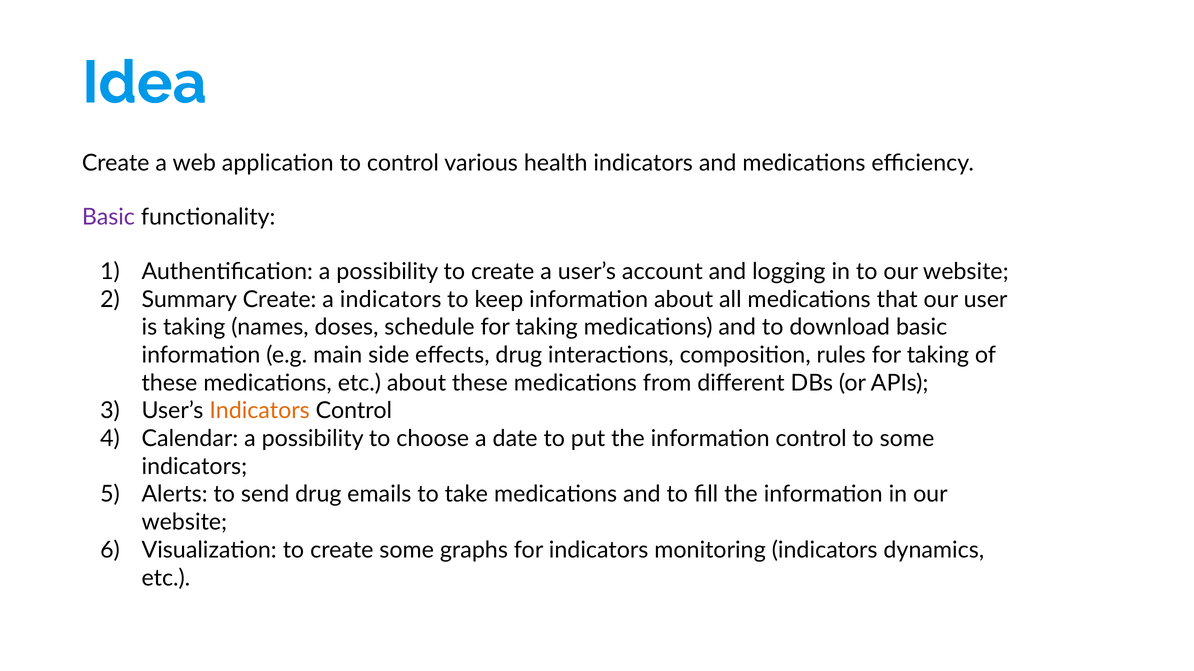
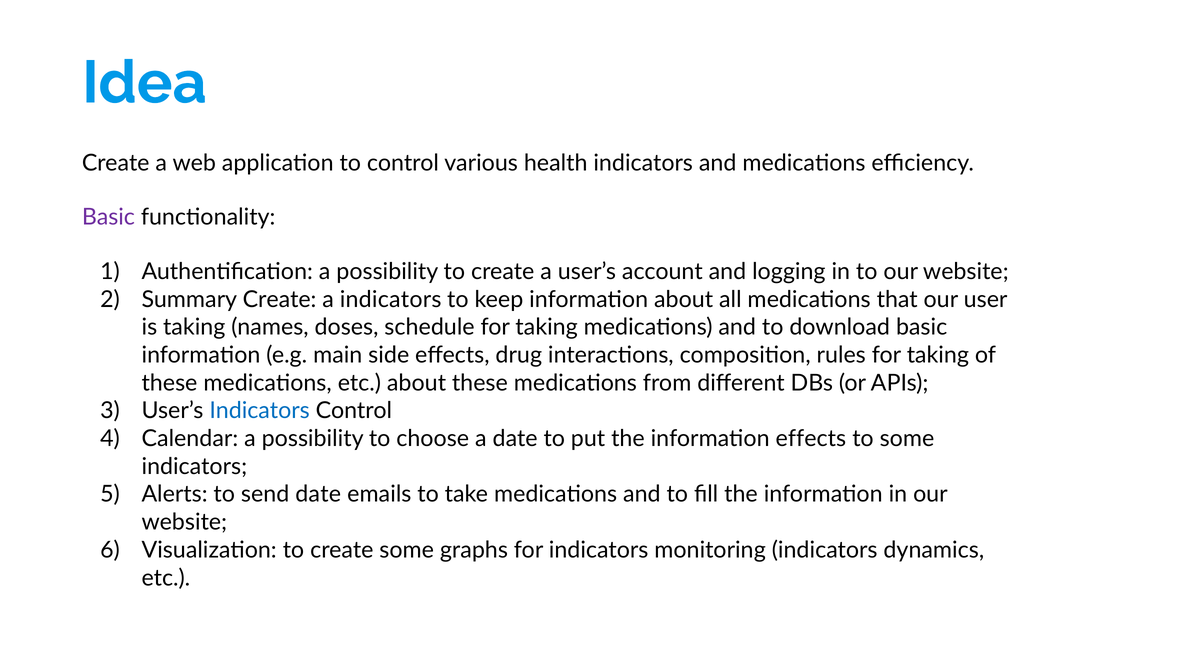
Indicators colour: orange -> blue (260, 411)
information control: control -> effects (811, 439)
send drug: drug -> date (318, 495)
